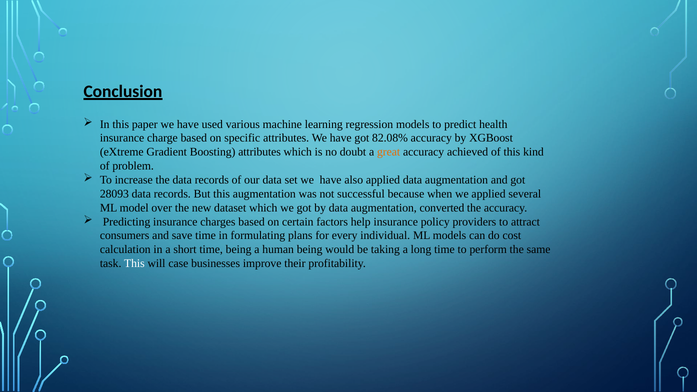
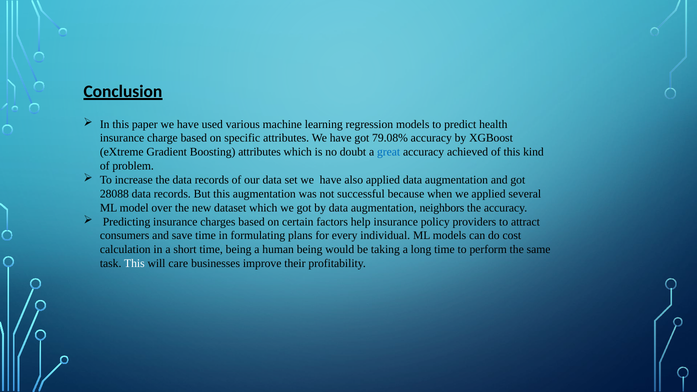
82.08%: 82.08% -> 79.08% (390, 138)
great colour: orange -> blue (389, 152)
28093: 28093 -> 28088 (114, 194)
converted: converted -> neighbors (442, 208)
case: case -> care (178, 264)
